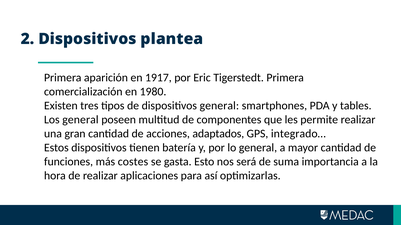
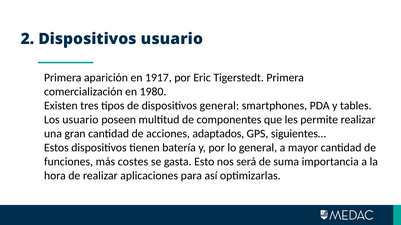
Dispositivos plantea: plantea -> usuario (172, 39)
Los general: general -> usuario (80, 120)
integrado…: integrado… -> siguientes… (298, 134)
